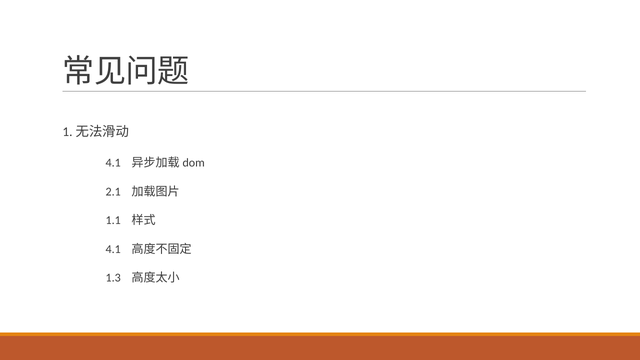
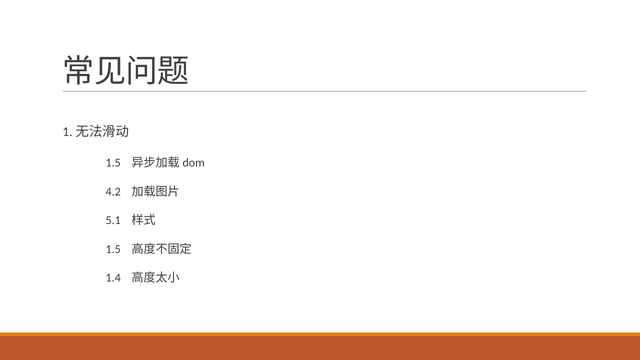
4.1: 4.1 -> 1.5 (113, 163)
2.1: 2.1 -> 4.2 (113, 192)
1.1: 1.1 -> 5.1 (113, 220)
4.1: 4.1 -> 1.5 (113, 249)
1.3: 1.3 -> 1.4 (113, 278)
